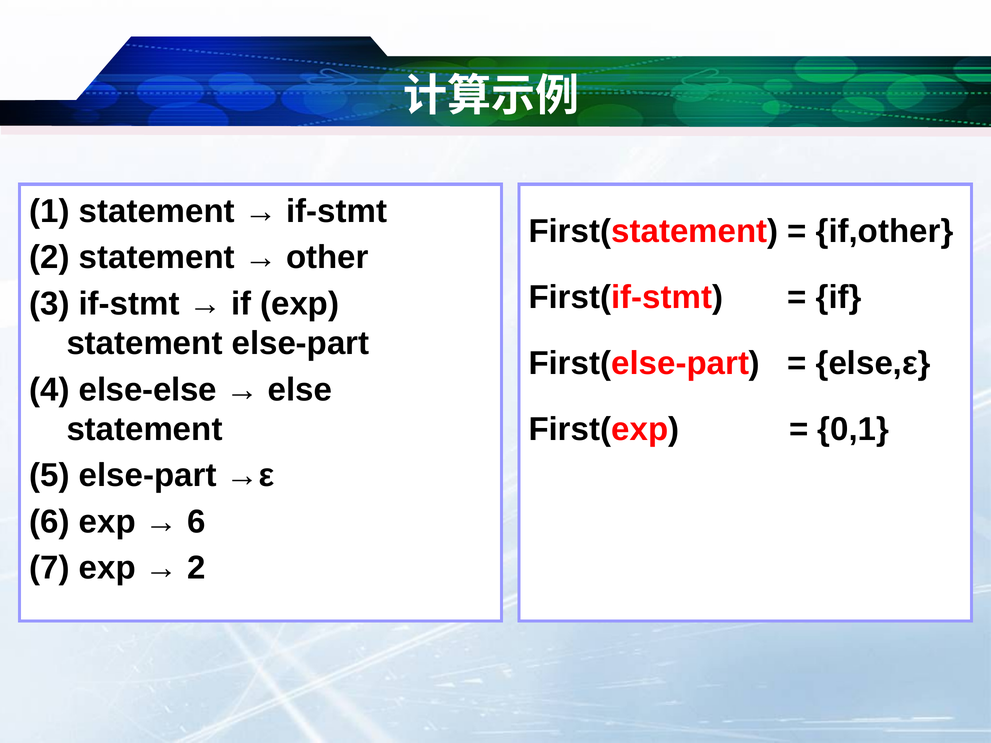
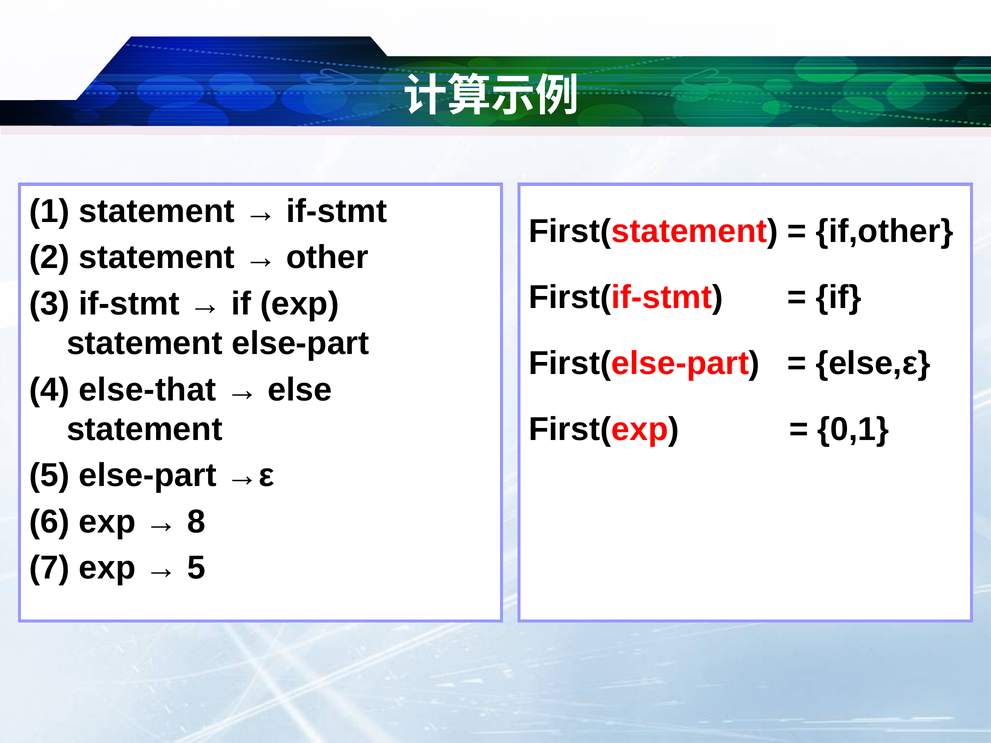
else-else: else-else -> else-that (148, 390)
6: 6 -> 8 (196, 522)
2: 2 -> 5 (196, 568)
